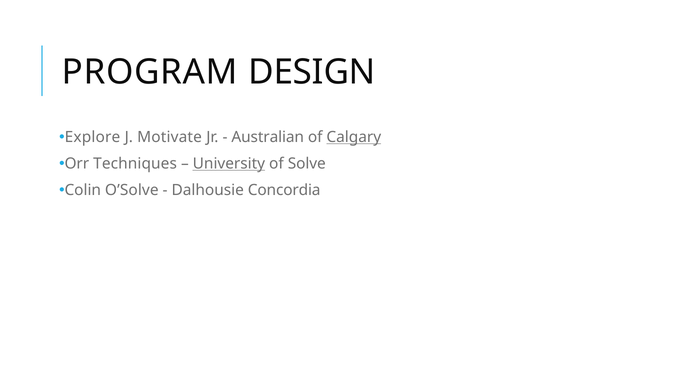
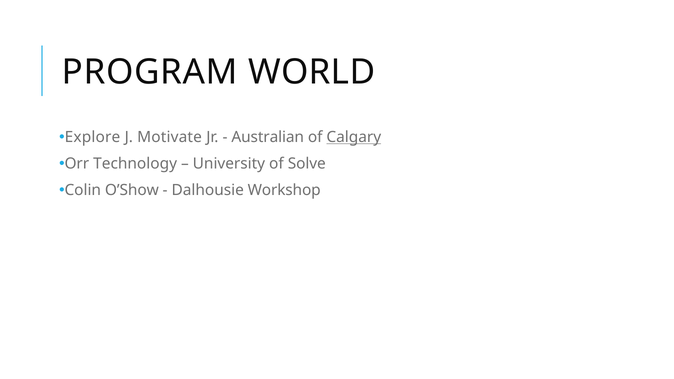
DESIGN: DESIGN -> WORLD (312, 72)
Techniques: Techniques -> Technology (135, 164)
University underline: present -> none (229, 164)
O’Solve: O’Solve -> O’Show (132, 190)
Concordia: Concordia -> Workshop (284, 190)
